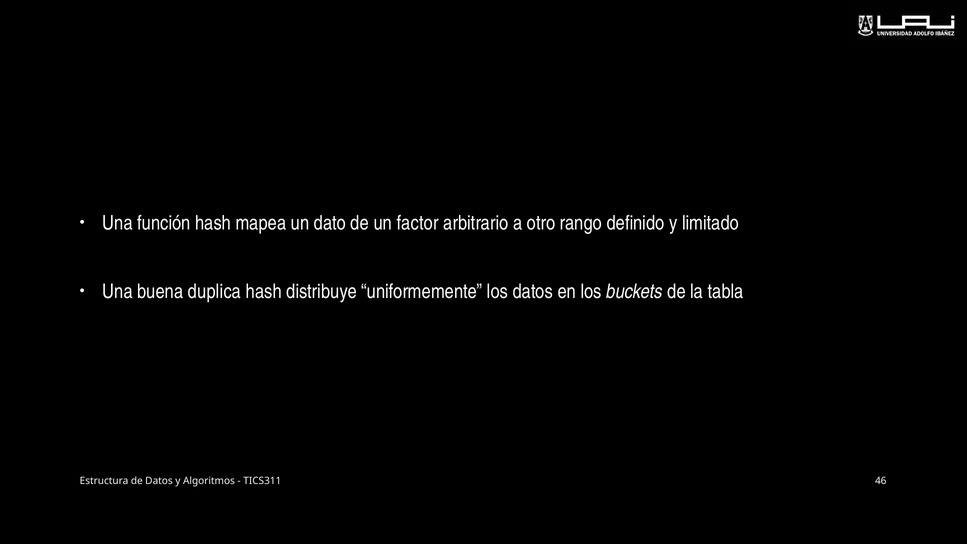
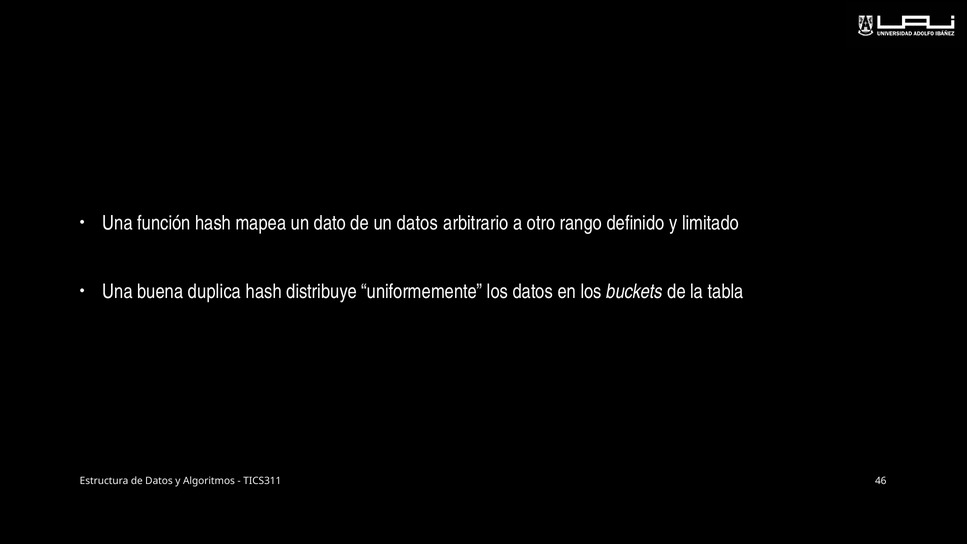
un factor: factor -> datos (418, 223)
